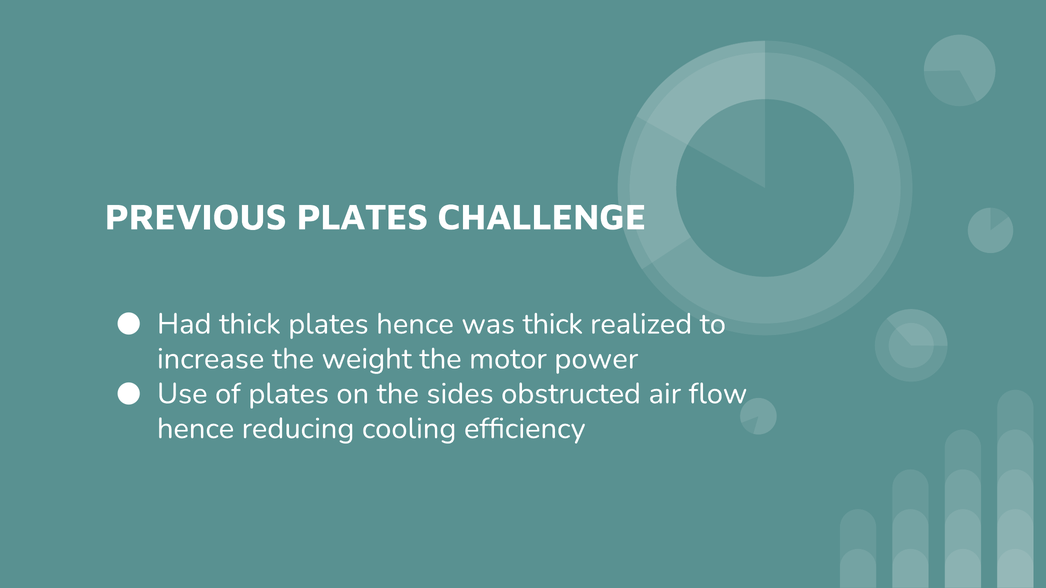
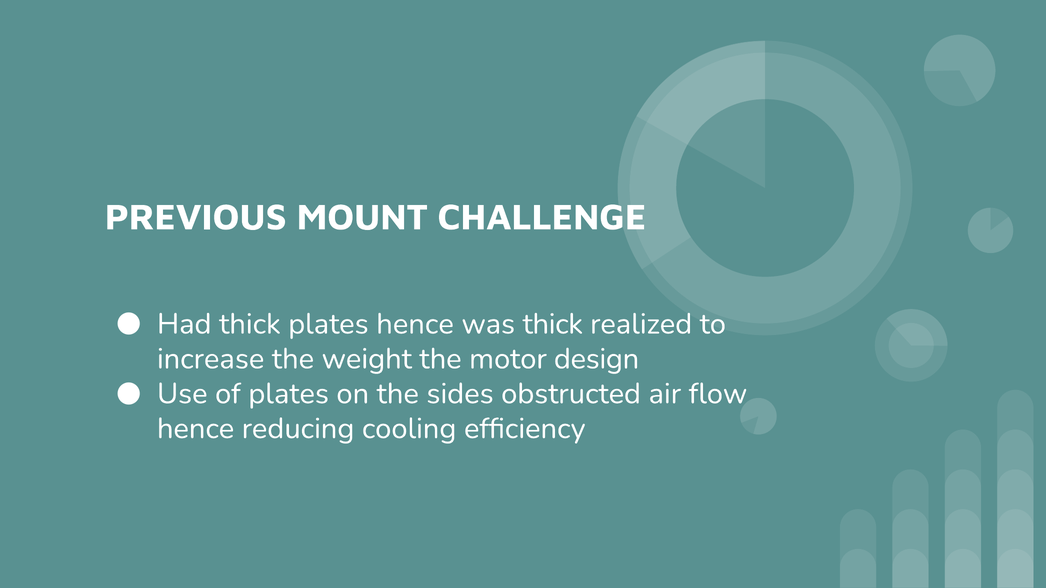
PREVIOUS PLATES: PLATES -> MOUNT (362, 217)
power: power -> design (597, 359)
